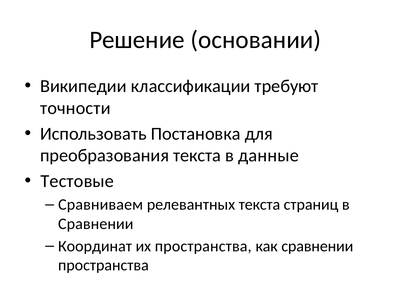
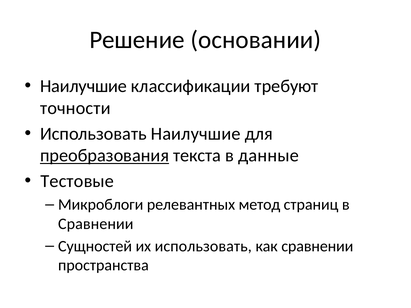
Википедии: Википедии -> Наилучшие (83, 86)
Использовать Постановка: Постановка -> Наилучшие (196, 134)
преобразования underline: none -> present (105, 156)
Сравниваем: Сравниваем -> Микроблоги (101, 205)
релевантных текста: текста -> метод (259, 205)
Координат: Координат -> Сущностей (95, 246)
их пространства: пространства -> использовать (203, 246)
